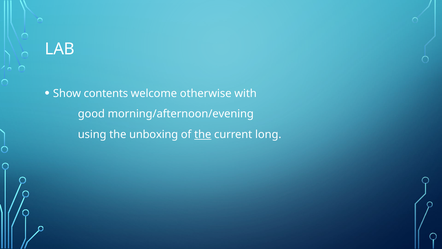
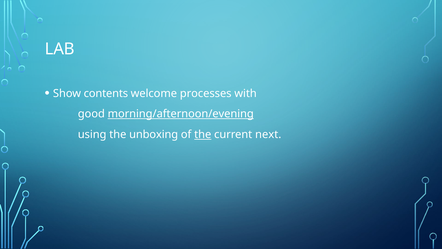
otherwise: otherwise -> processes (206, 93)
morning/afternoon/evening underline: none -> present (181, 114)
long: long -> next (268, 134)
